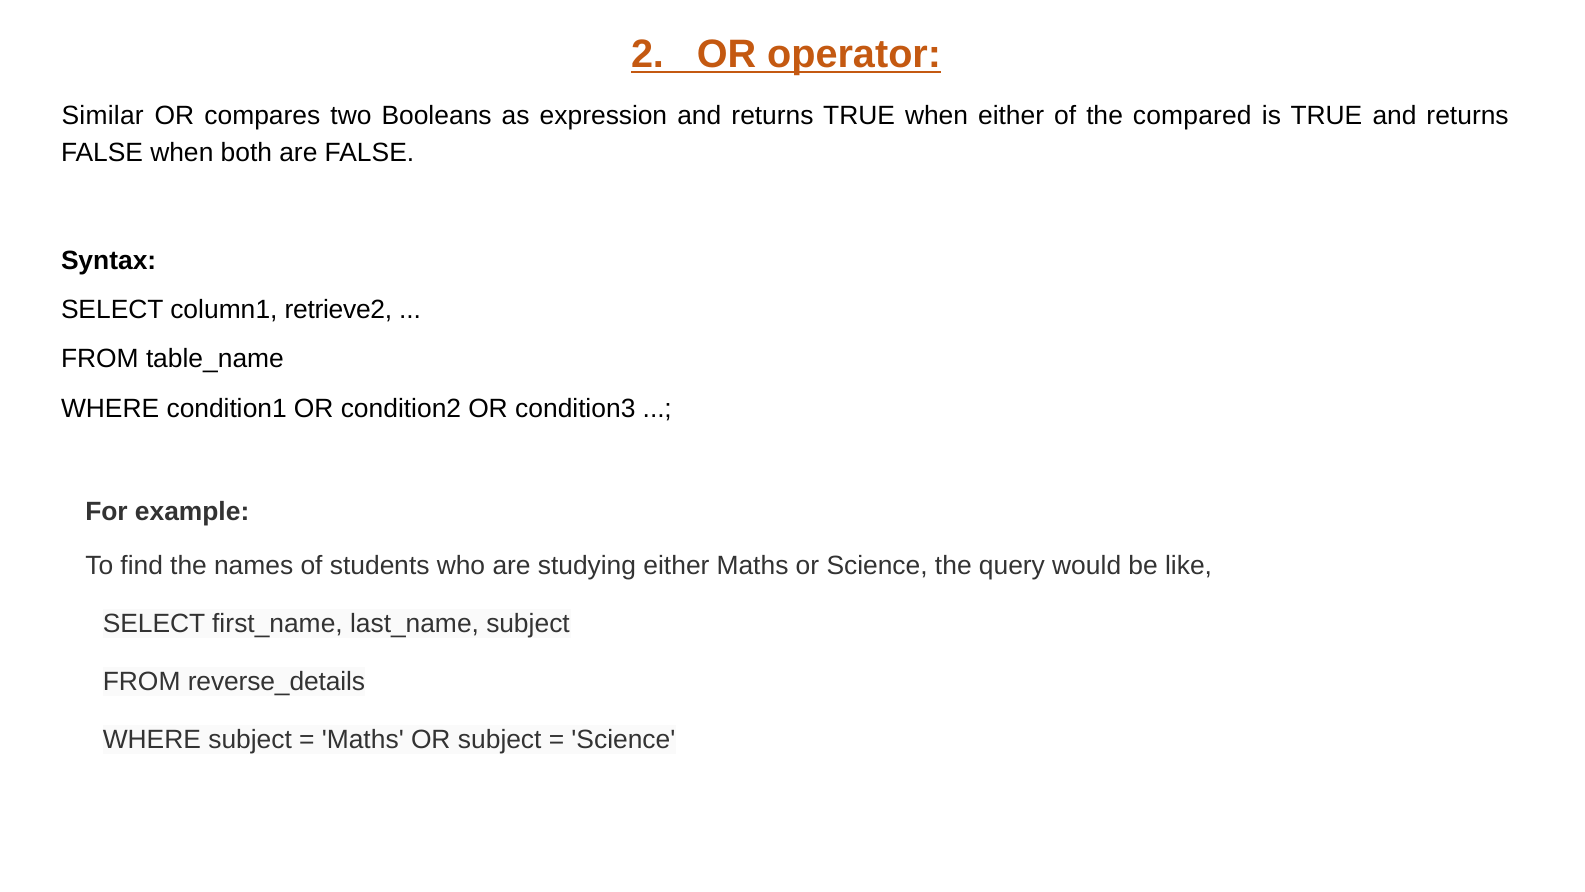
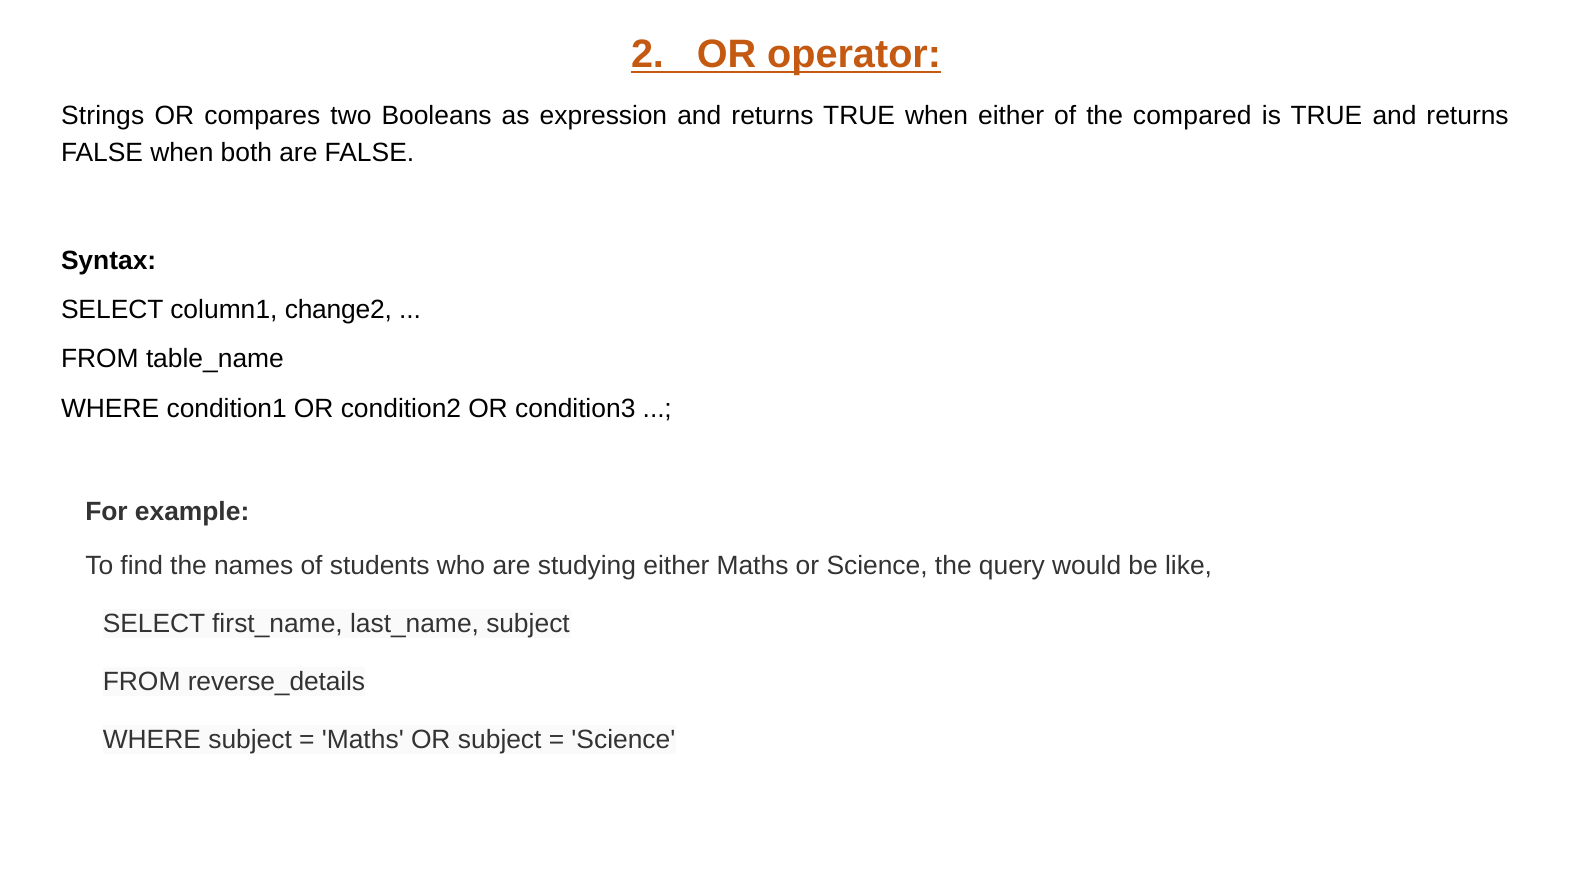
Similar: Similar -> Strings (103, 116)
retrieve2: retrieve2 -> change2 (338, 310)
